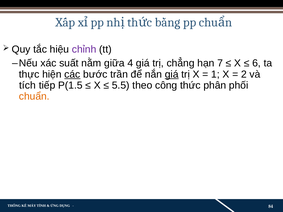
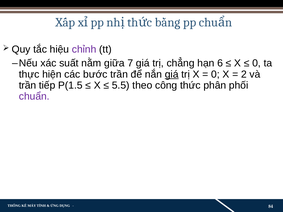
4: 4 -> 7 (130, 63)
7: 7 -> 6 (220, 63)
6: 6 -> 0 (257, 63)
các underline: present -> none (72, 74)
1: 1 -> 0 (215, 74)
tích: tích -> trần (28, 85)
chuẩn colour: orange -> purple (34, 96)
